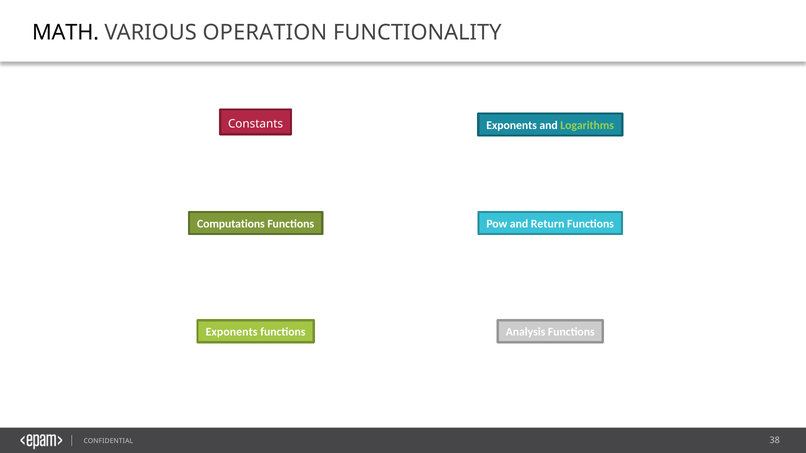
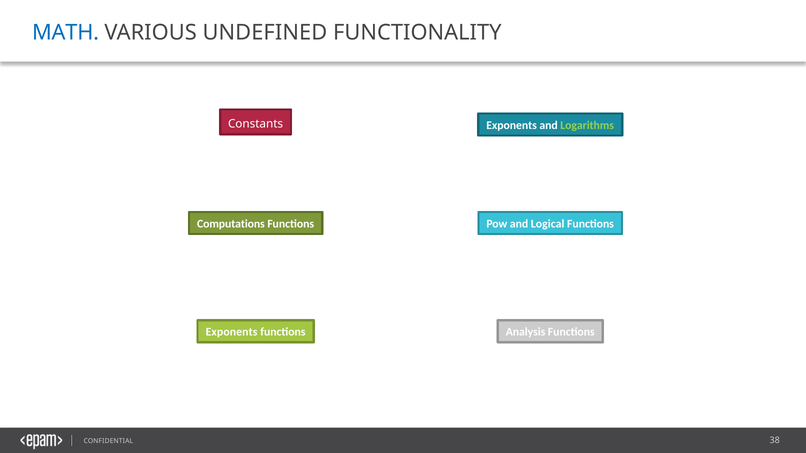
MATH colour: black -> blue (66, 32)
OPERATION: OPERATION -> UNDEFINED (265, 32)
Return: Return -> Logical (548, 224)
